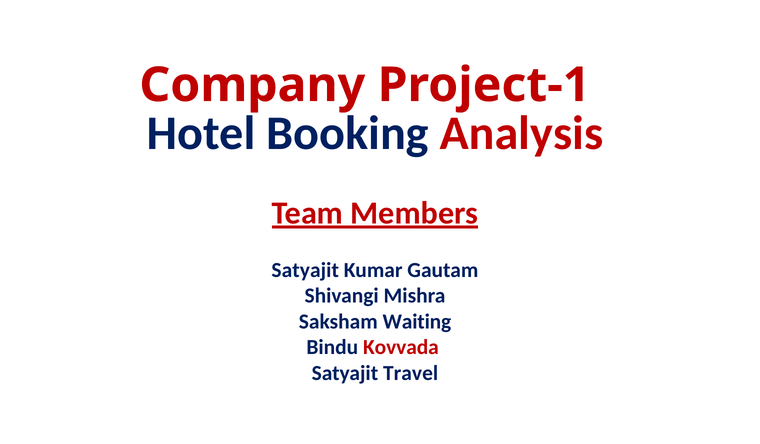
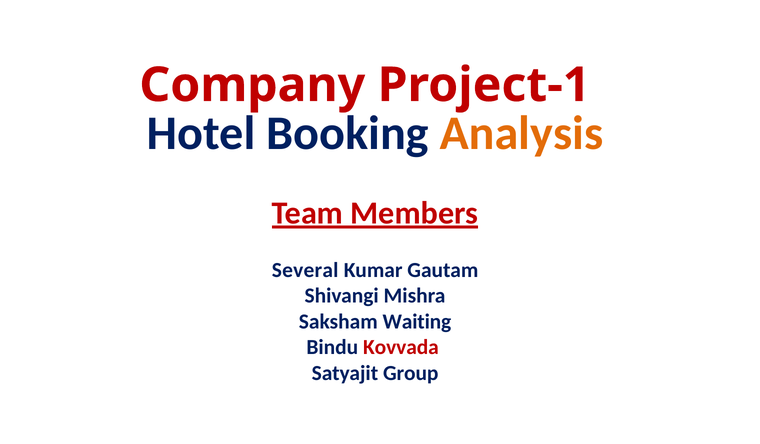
Analysis colour: red -> orange (521, 134)
Satyajit: Satyajit -> Several (305, 271)
Travel: Travel -> Group (411, 374)
